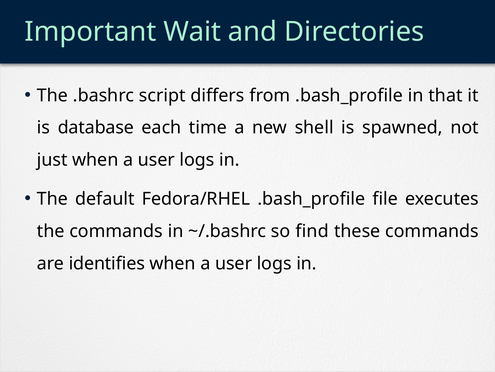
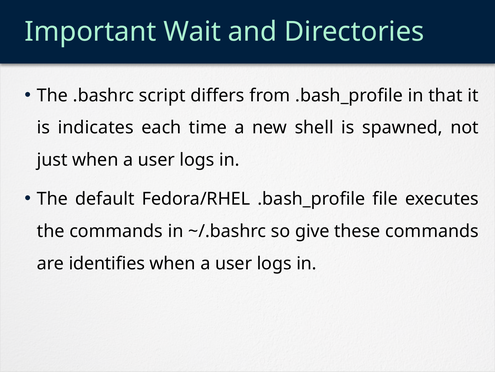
database: database -> indicates (96, 127)
find: find -> give (312, 231)
